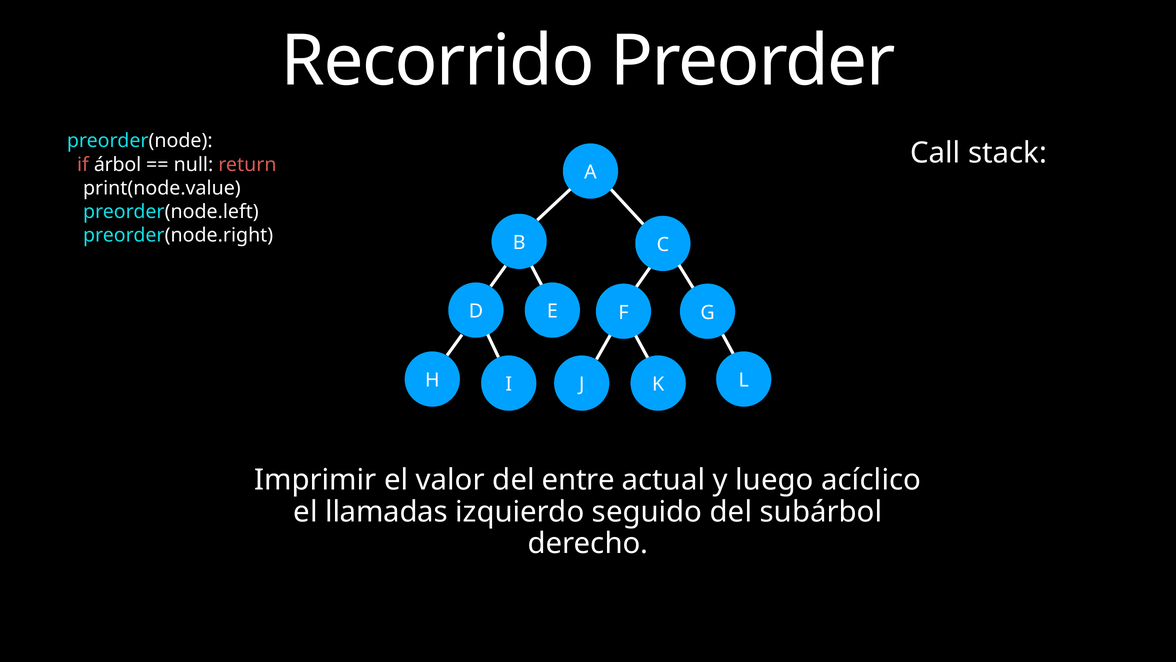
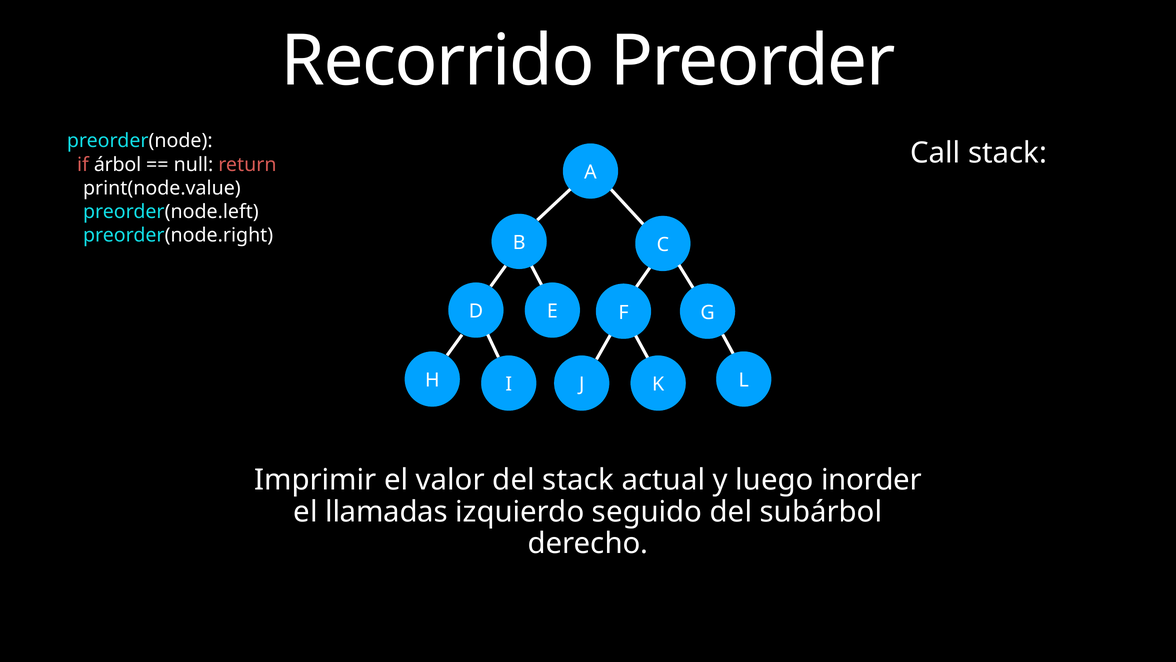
del entre: entre -> stack (578, 480)
acíclico: acíclico -> inorder (871, 480)
